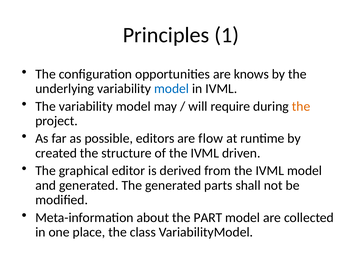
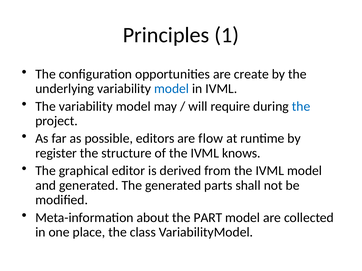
knows: knows -> create (251, 74)
the colour: orange -> blue (301, 107)
created: created -> register (56, 153)
driven: driven -> knows (241, 153)
